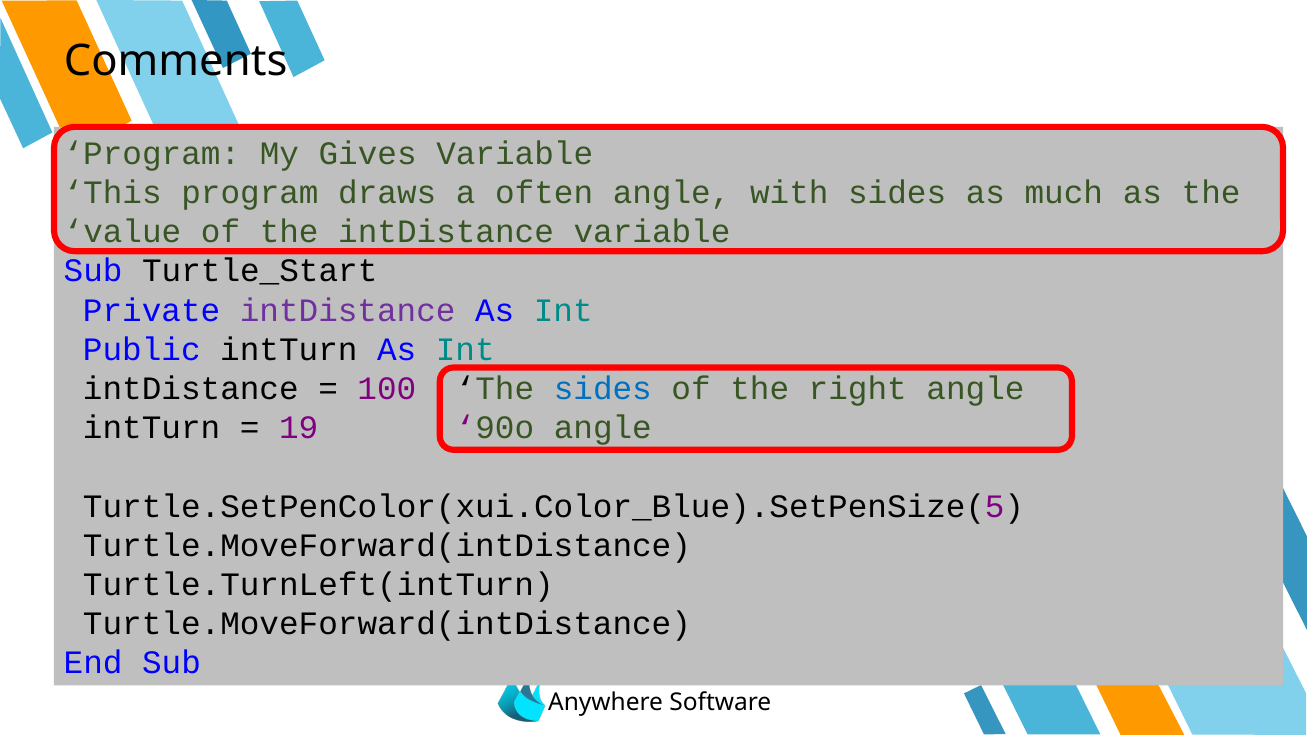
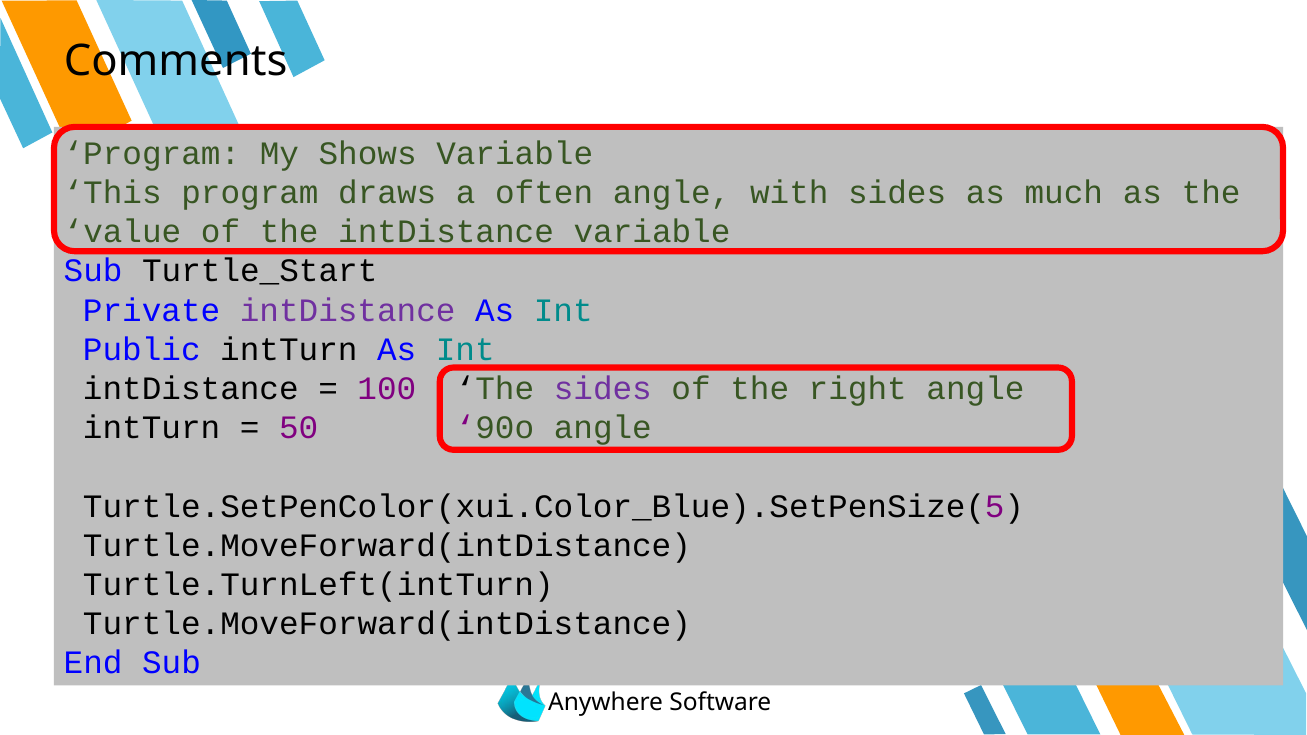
Gives: Gives -> Shows (368, 154)
sides colour: blue -> purple (603, 389)
19: 19 -> 50 (299, 428)
